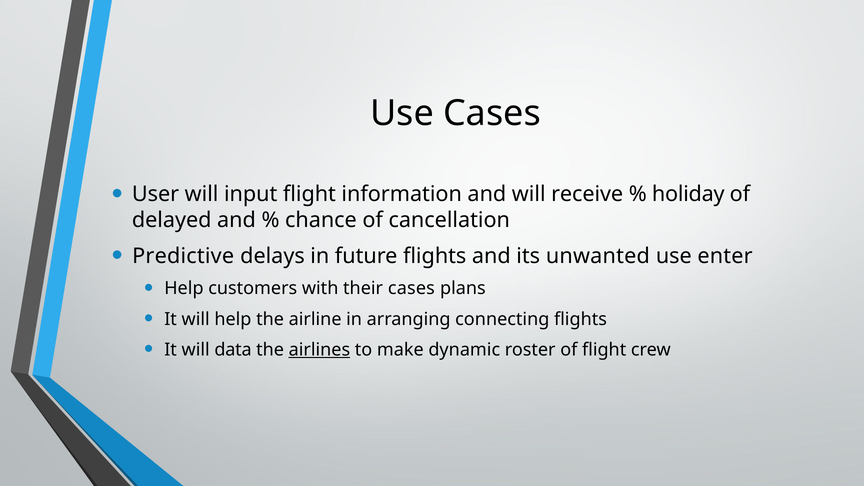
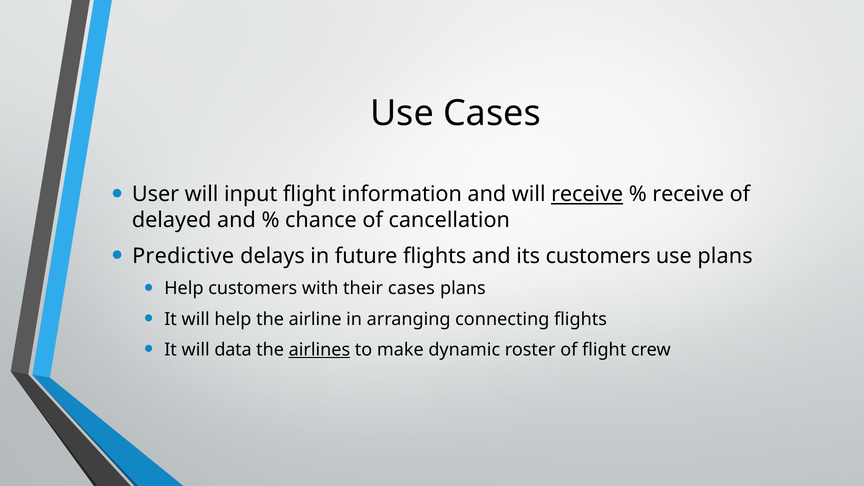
receive underline: none -> present (587, 194)
holiday: holiday -> receive (688, 194)
its unwanted: unwanted -> customers (598, 256)
use enter: enter -> plans (725, 256)
